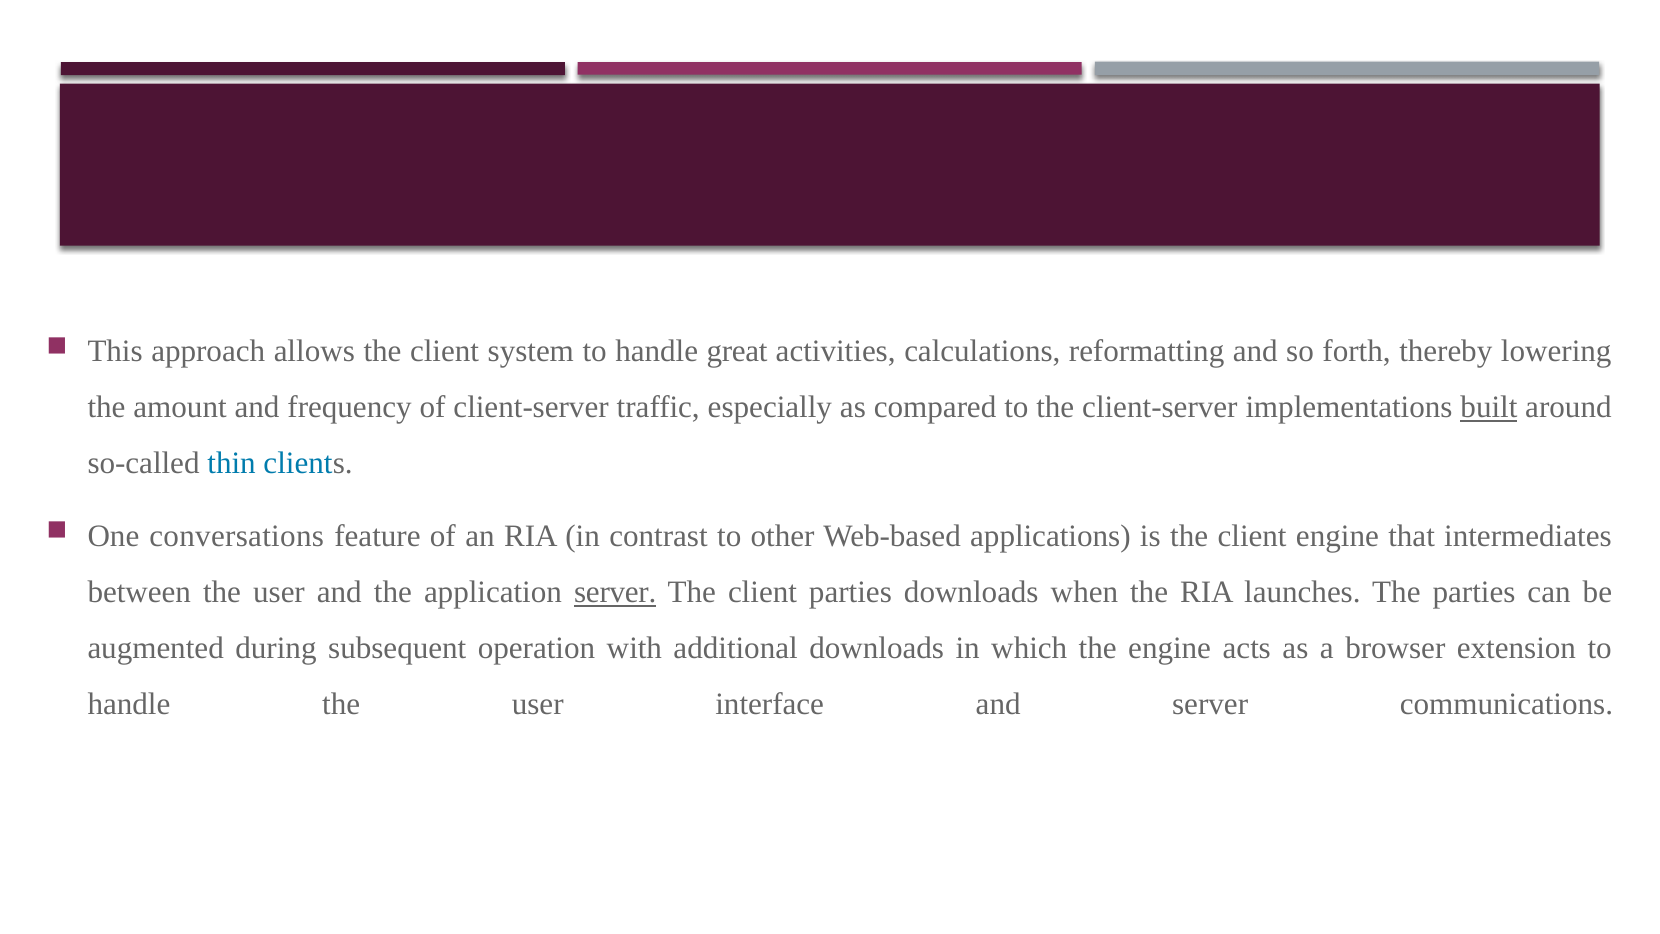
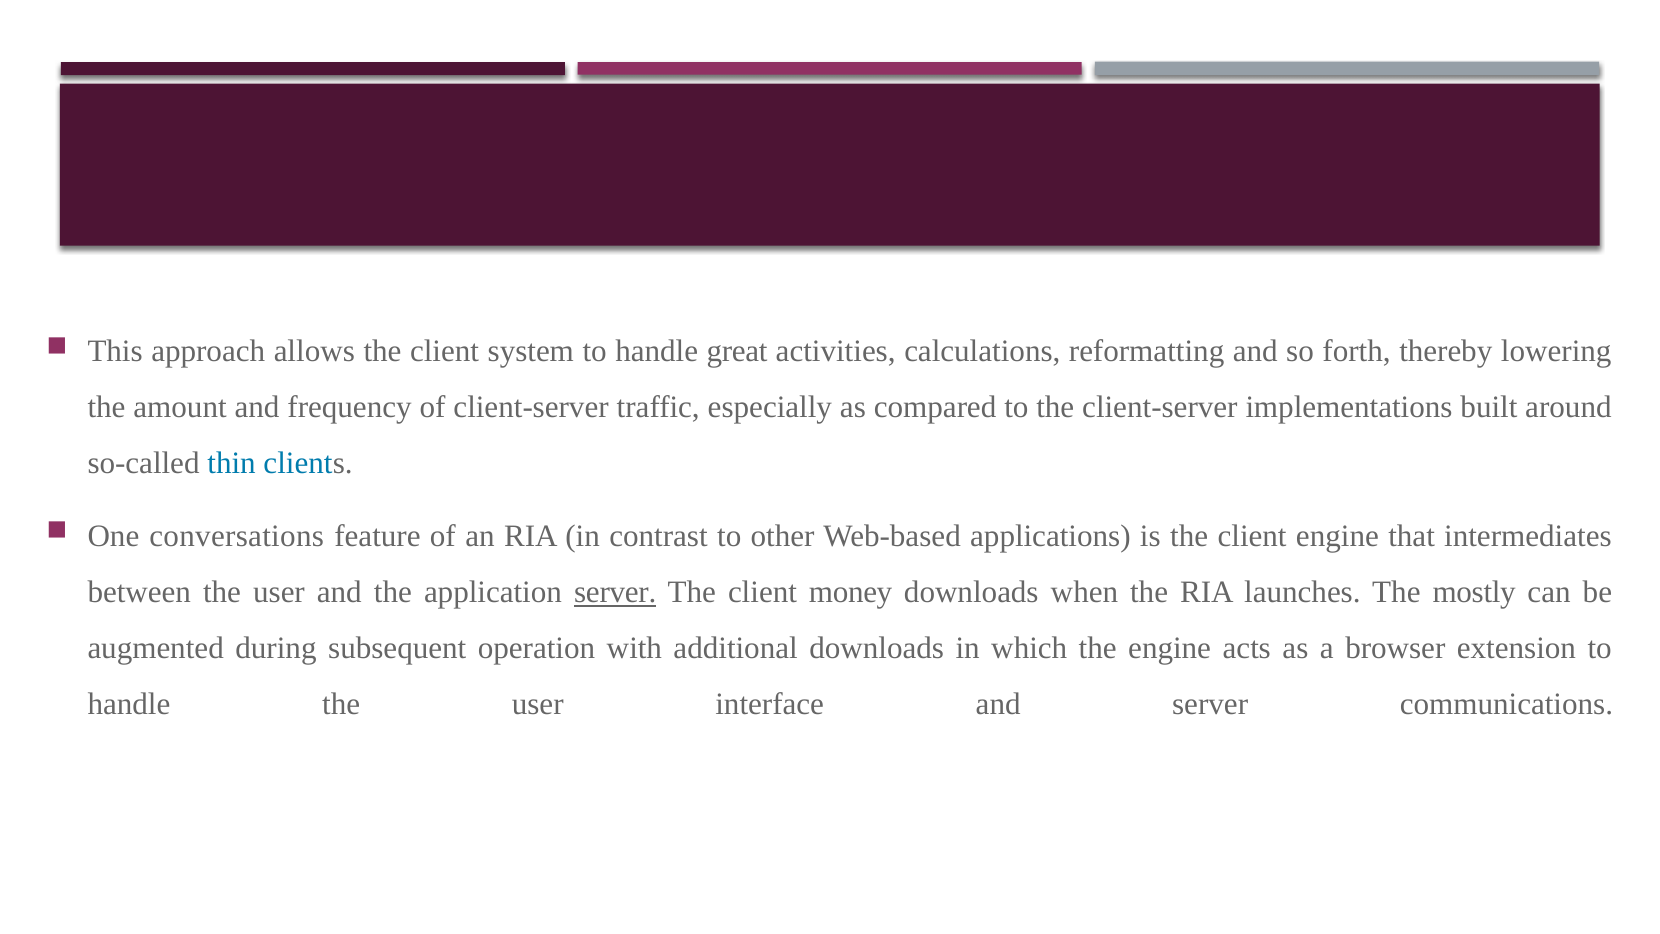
built underline: present -> none (1489, 407)
client parties: parties -> money (851, 592)
The parties: parties -> mostly (1474, 592)
